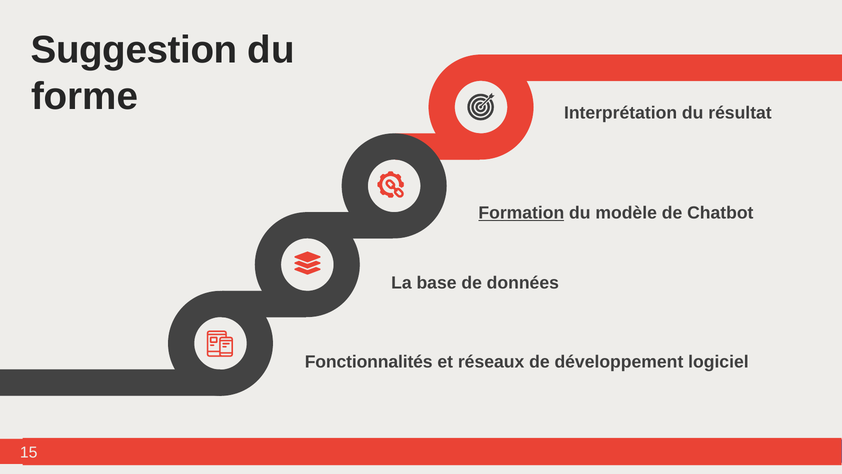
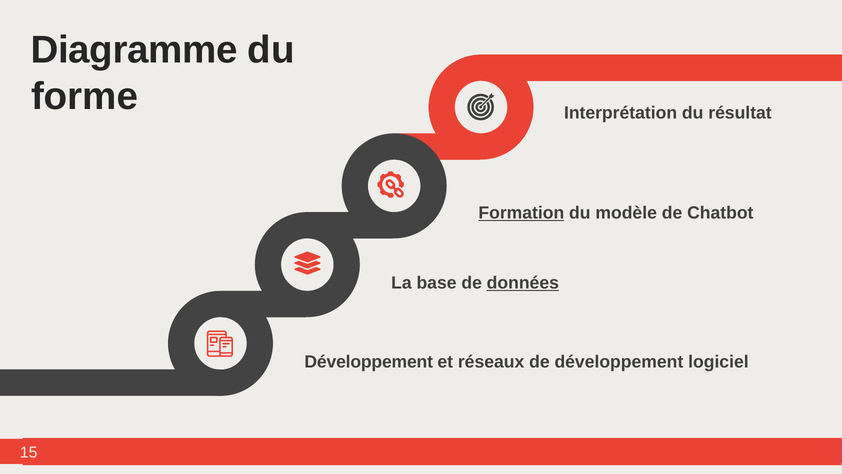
Suggestion: Suggestion -> Diagramme (134, 50)
données underline: none -> present (523, 283)
Fonctionnalités: Fonctionnalités -> Développement (369, 361)
